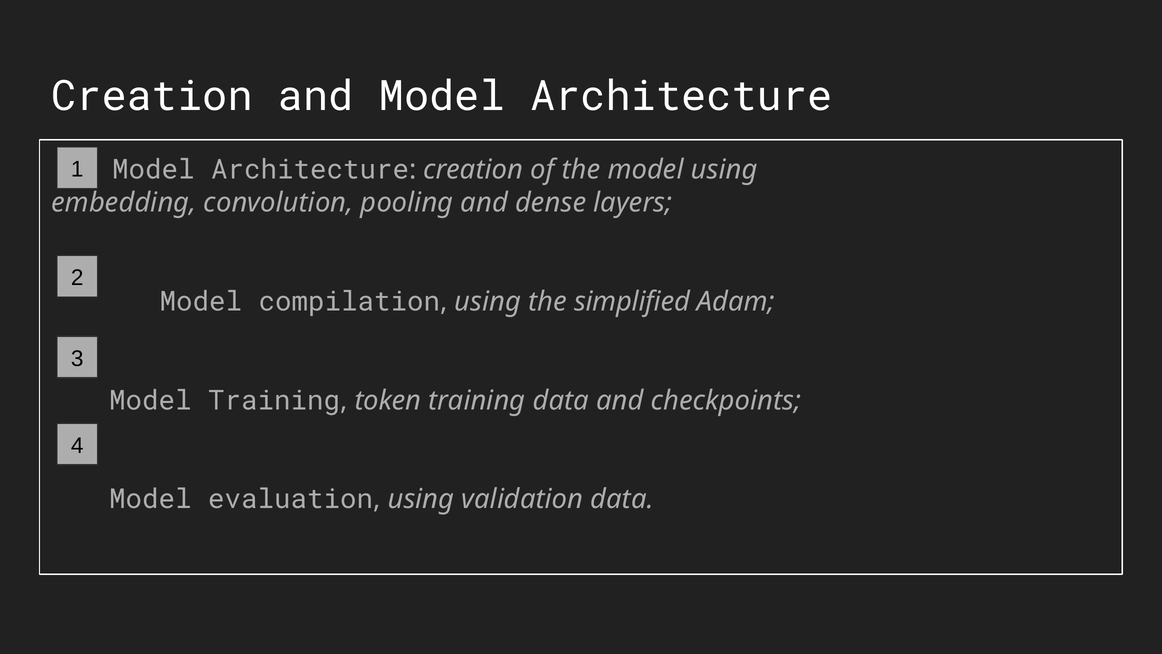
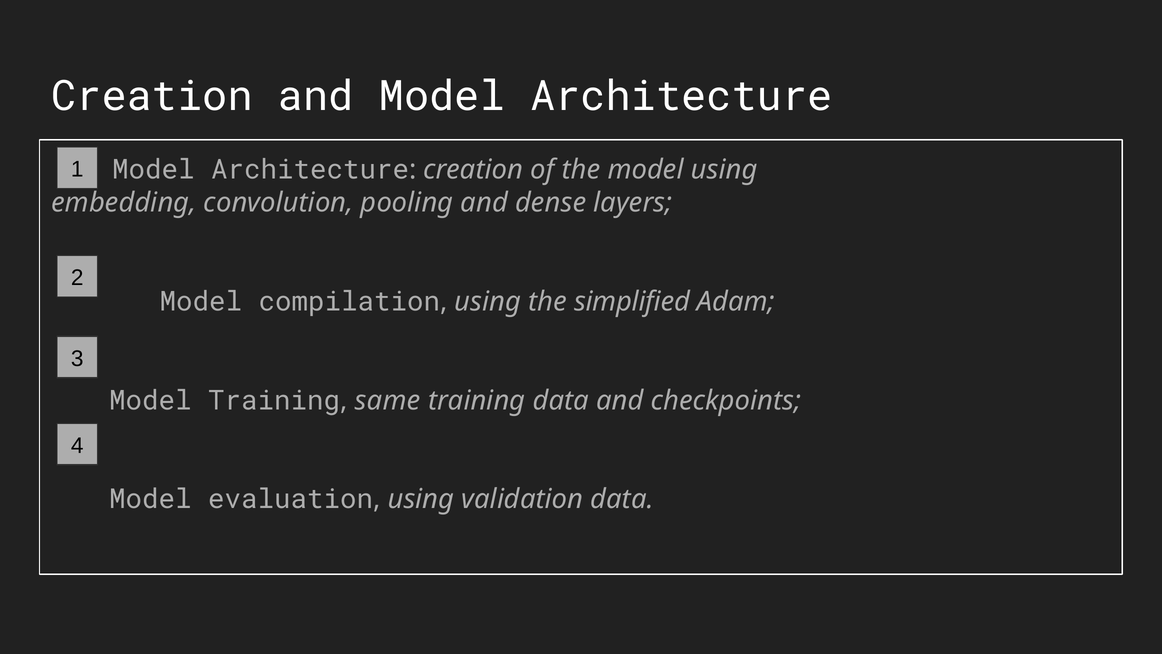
token: token -> same (388, 400)
